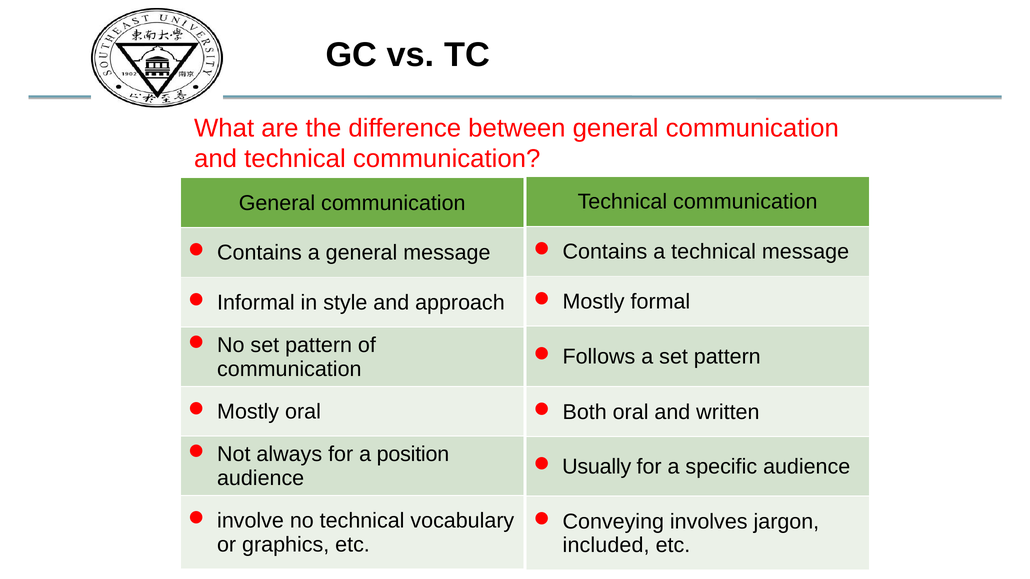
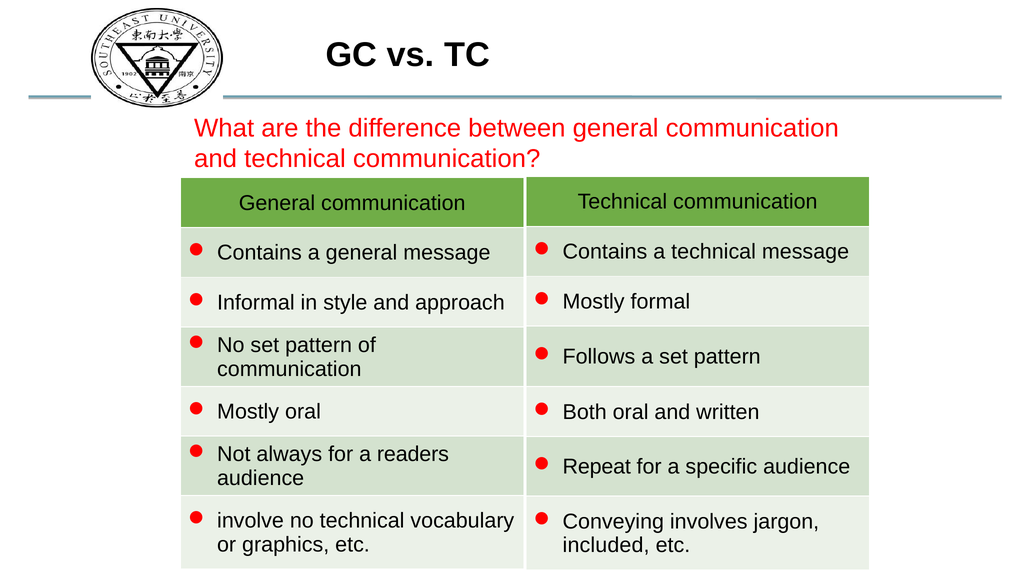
position: position -> readers (413, 454)
Usually: Usually -> Repeat (597, 467)
